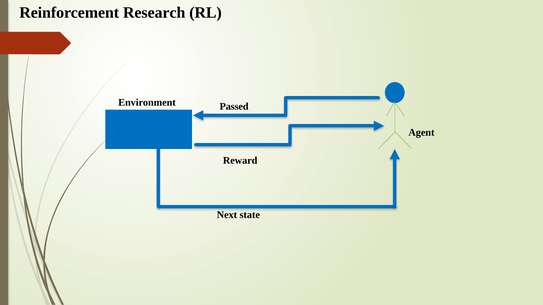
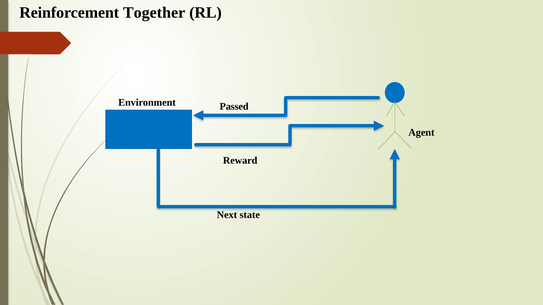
Research: Research -> Together (154, 13)
